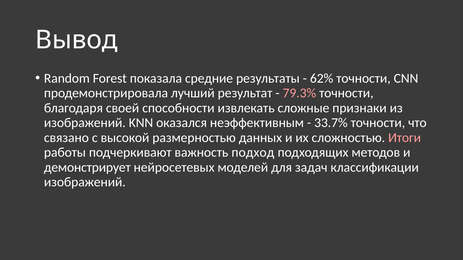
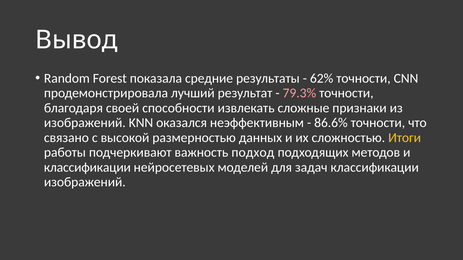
33.7%: 33.7% -> 86.6% (331, 123)
Итоги colour: pink -> yellow (405, 138)
демонстрирует: демонстрирует -> классификации (87, 168)
